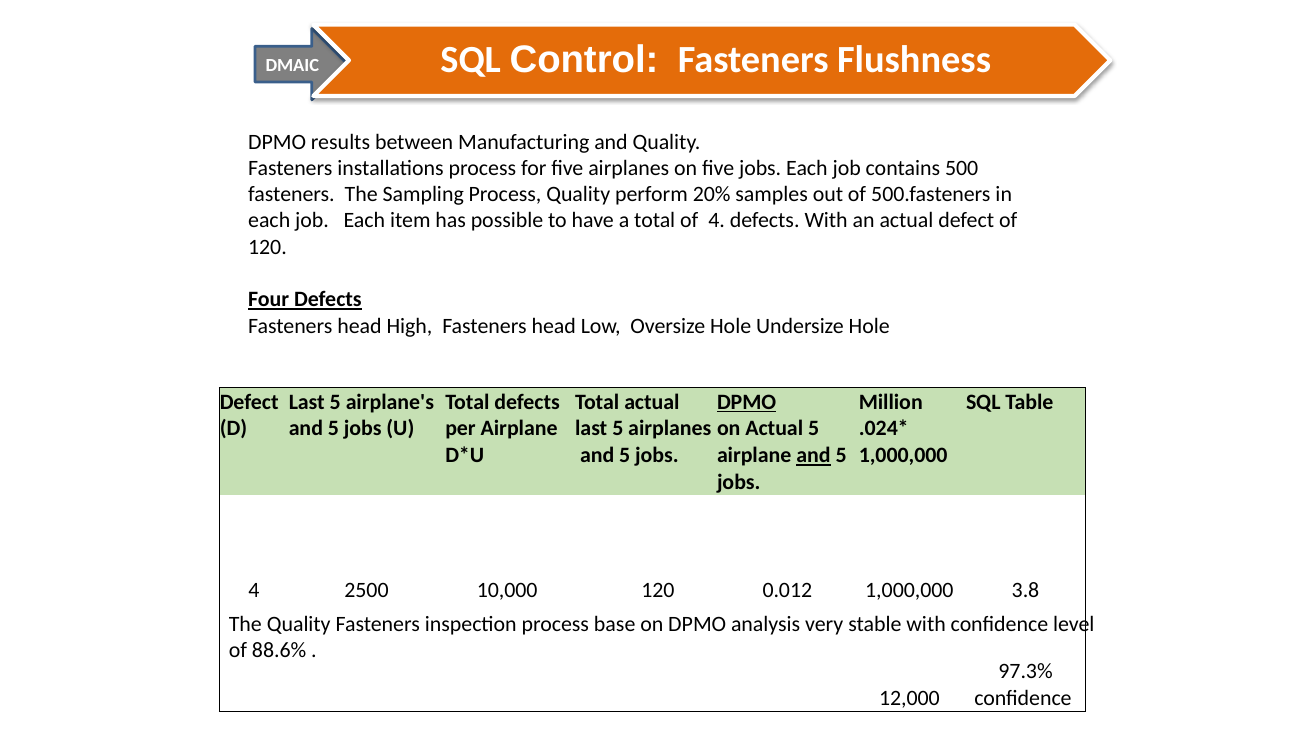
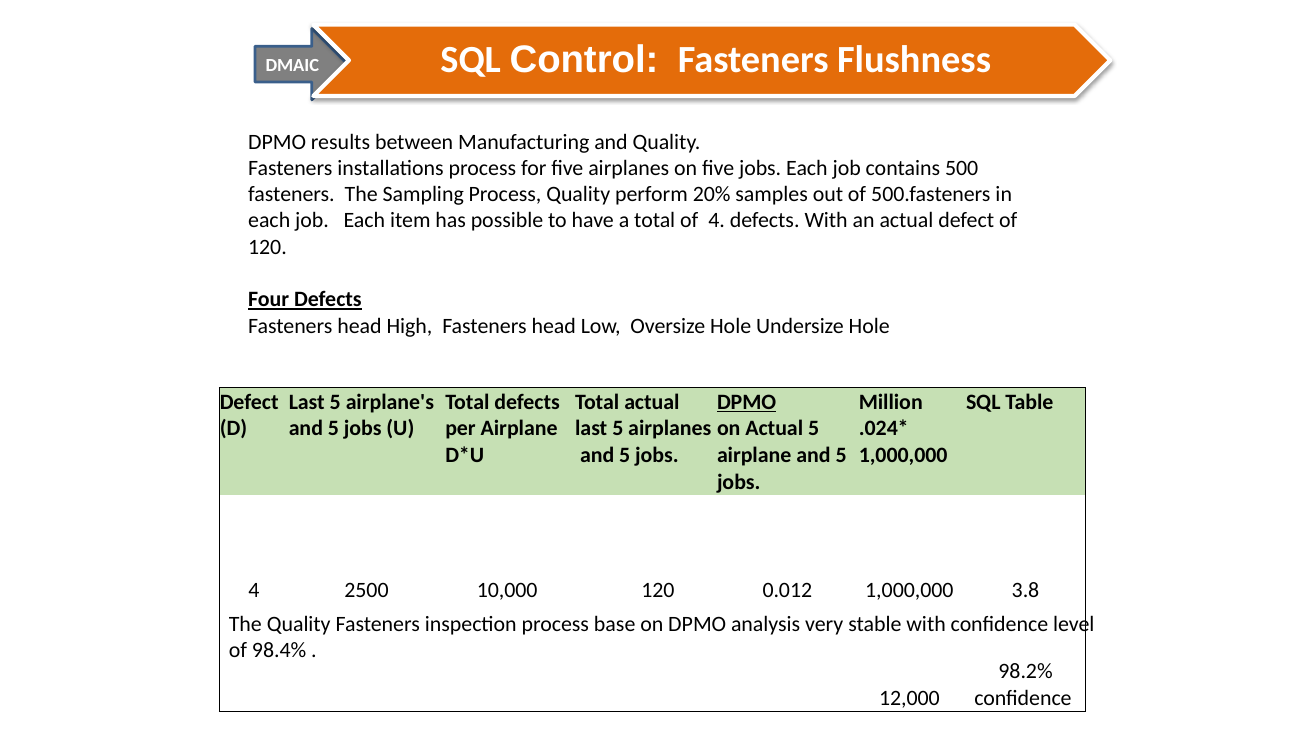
and underline: present -> none (813, 456)
88.6%: 88.6% -> 98.4% (279, 651)
97.3%: 97.3% -> 98.2% (1026, 671)
